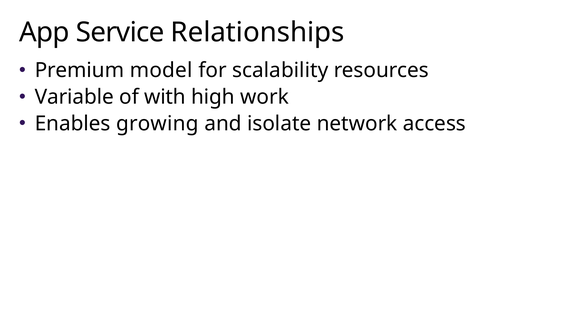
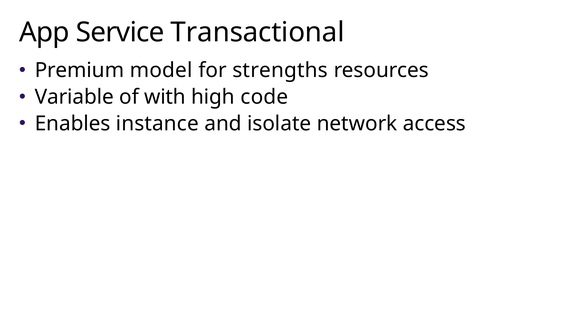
Relationships: Relationships -> Transactional (258, 32)
scalability: scalability -> strengths (280, 70)
work: work -> code (264, 97)
growing: growing -> instance (157, 124)
